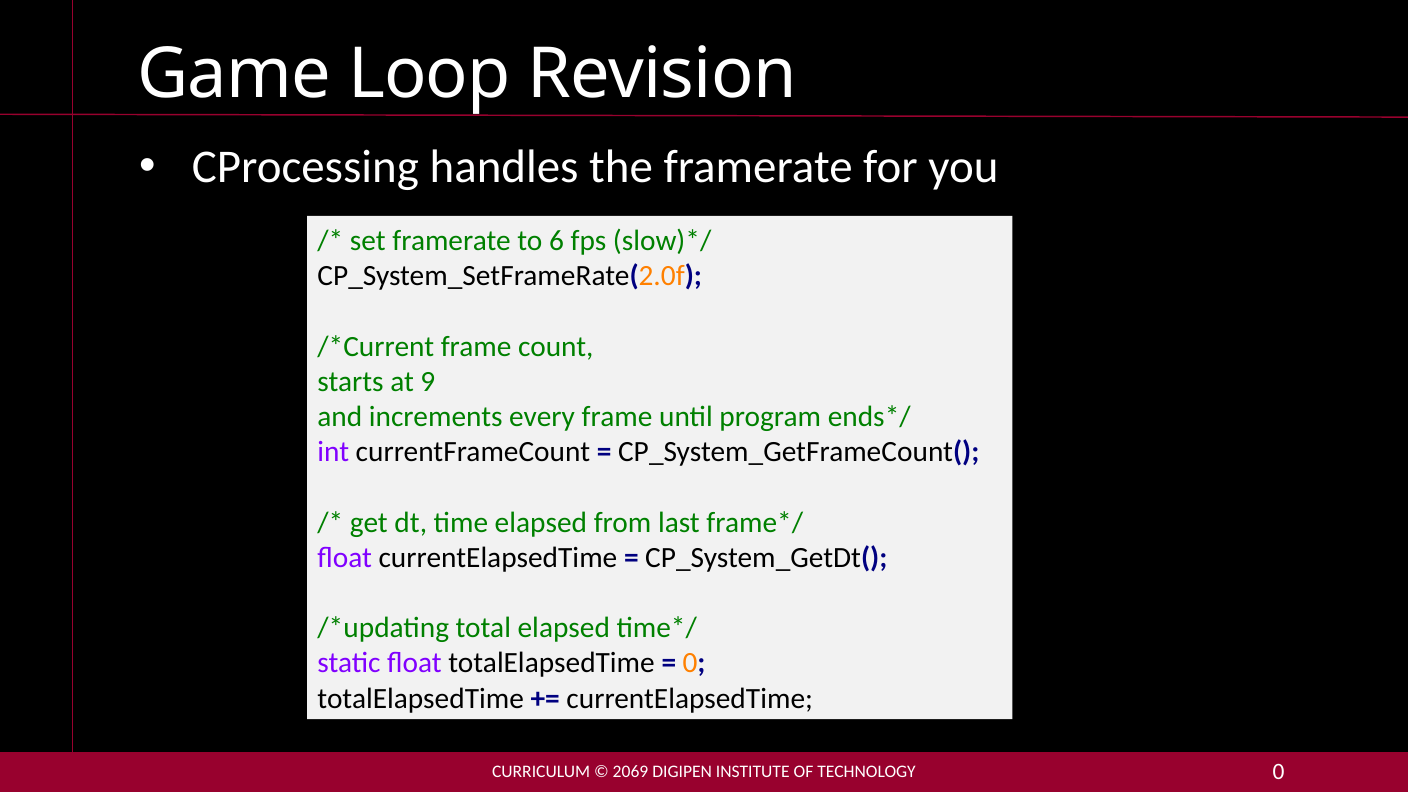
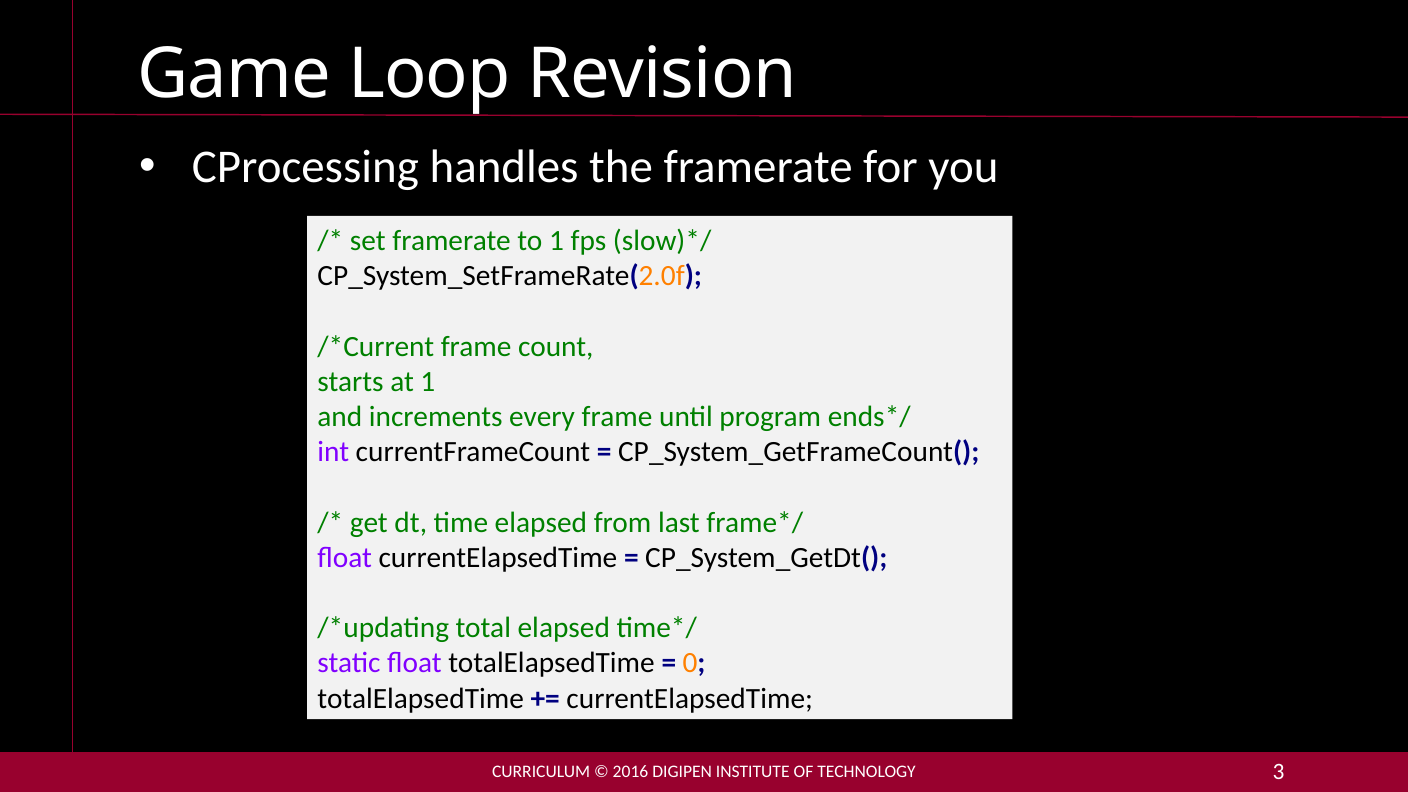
to 6: 6 -> 1 (557, 241)
at 9: 9 -> 1 (428, 382)
2069: 2069 -> 2016 (631, 772)
TECHNOLOGY 0: 0 -> 3 (1278, 772)
